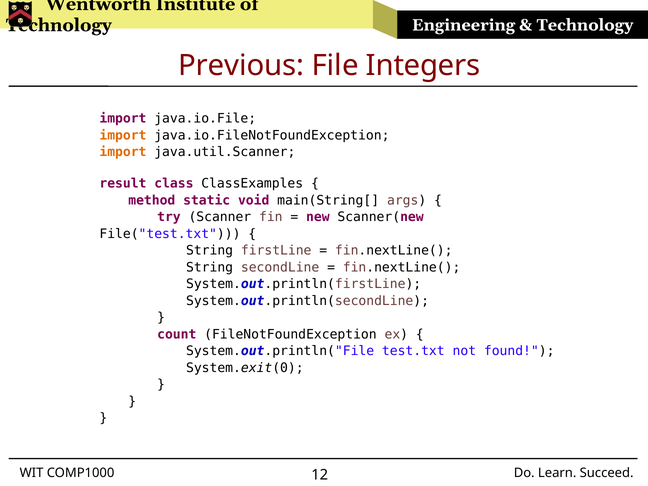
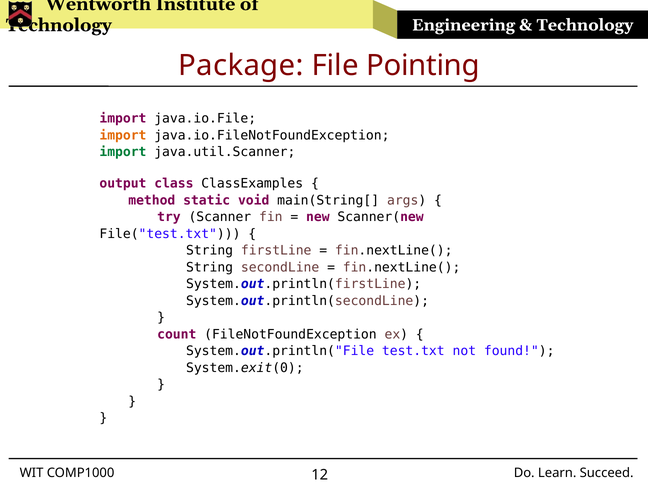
Previous: Previous -> Package (241, 65)
Integers: Integers -> Pointing (423, 65)
import colour: orange -> green (123, 152)
result: result -> output (123, 183)
